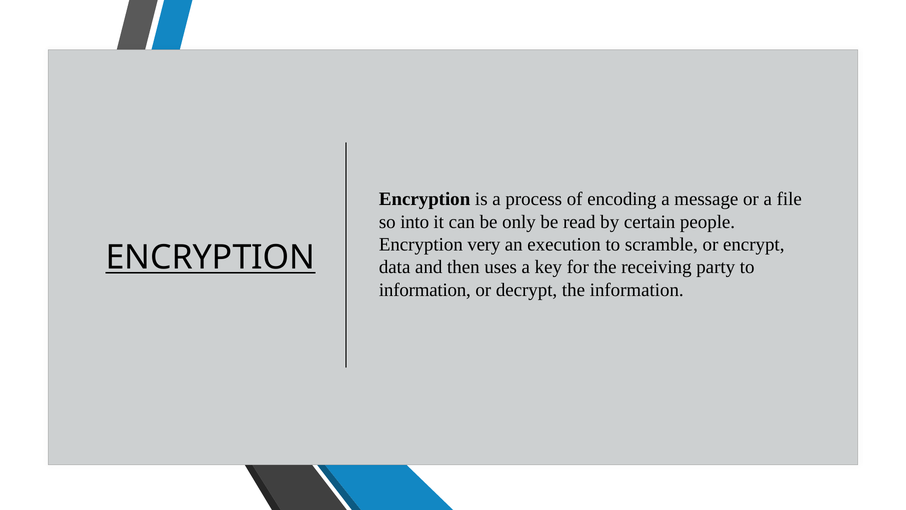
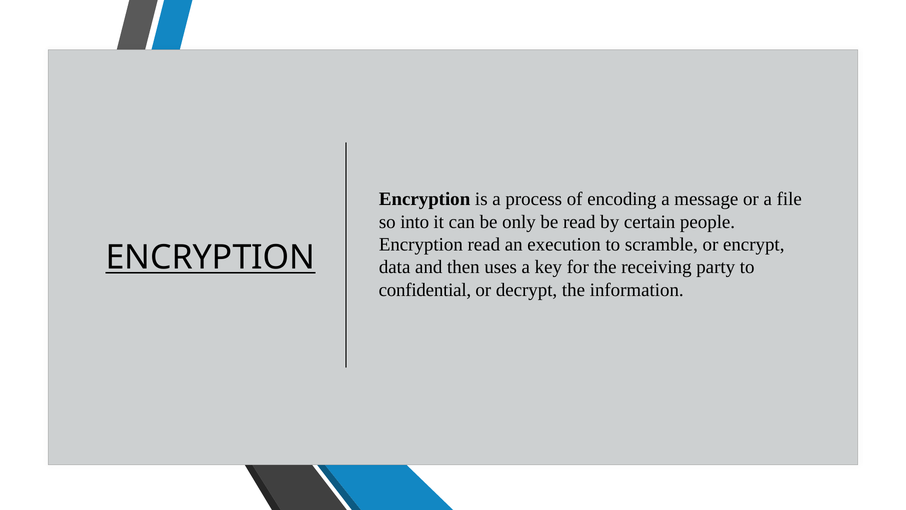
Encryption very: very -> read (484, 244)
information: information -> confidential (425, 290)
